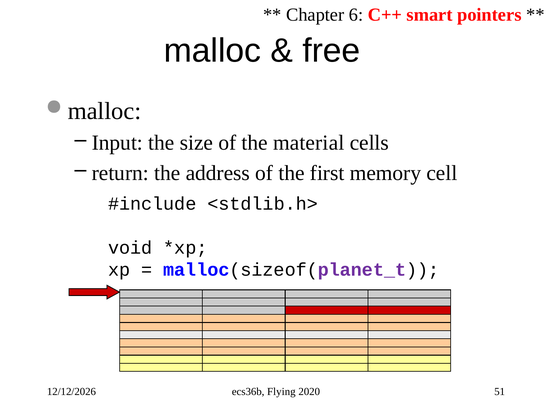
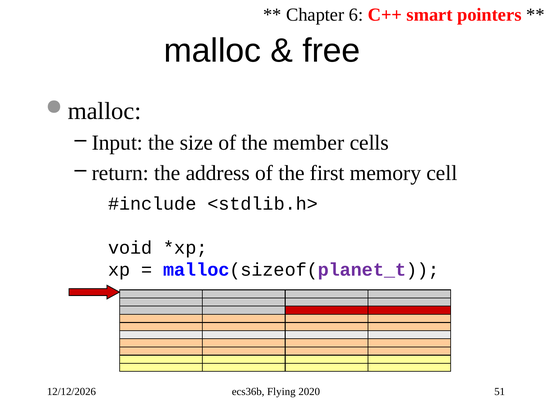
material: material -> member (309, 143)
